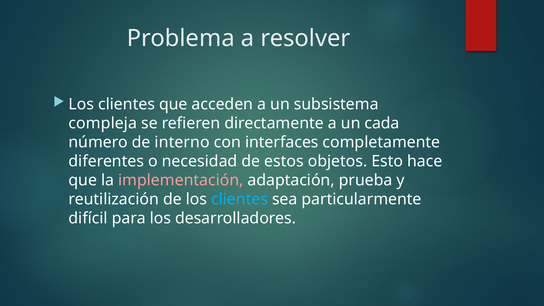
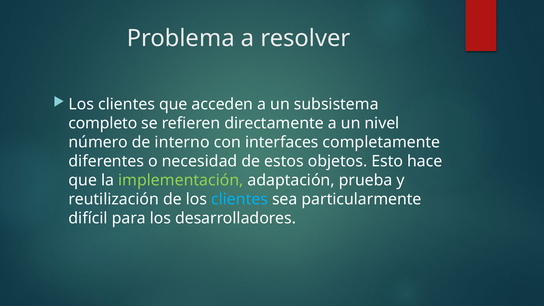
compleja: compleja -> completo (103, 123)
cada: cada -> nivel (382, 123)
implementación colour: pink -> light green (181, 180)
